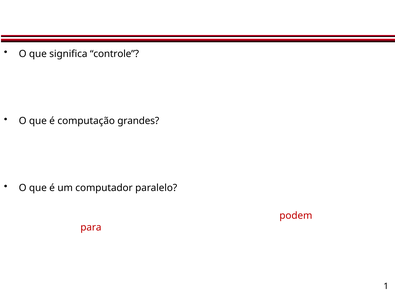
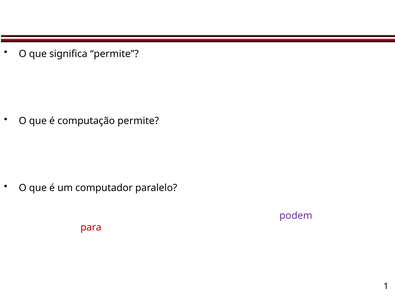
significa controle: controle -> permite (114, 54)
computação grandes: grandes -> permite (138, 121)
podem colour: red -> purple (296, 216)
